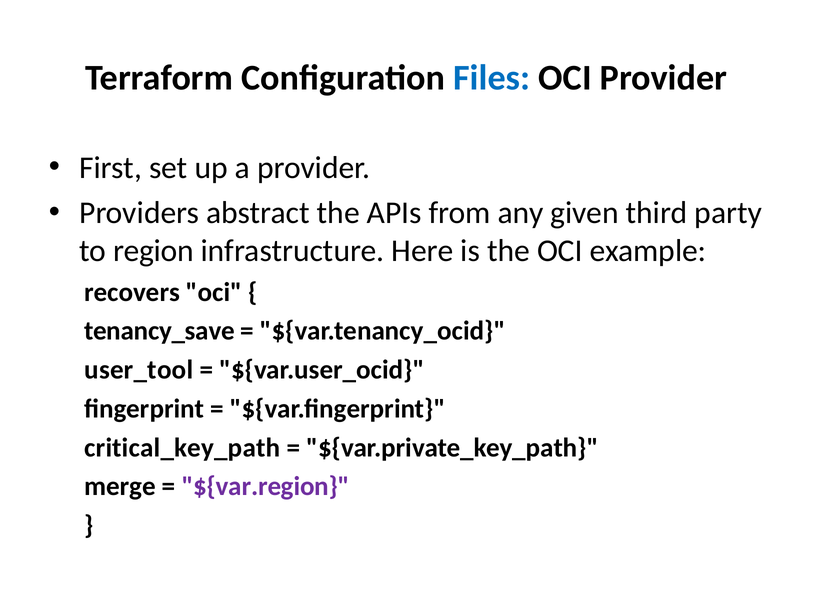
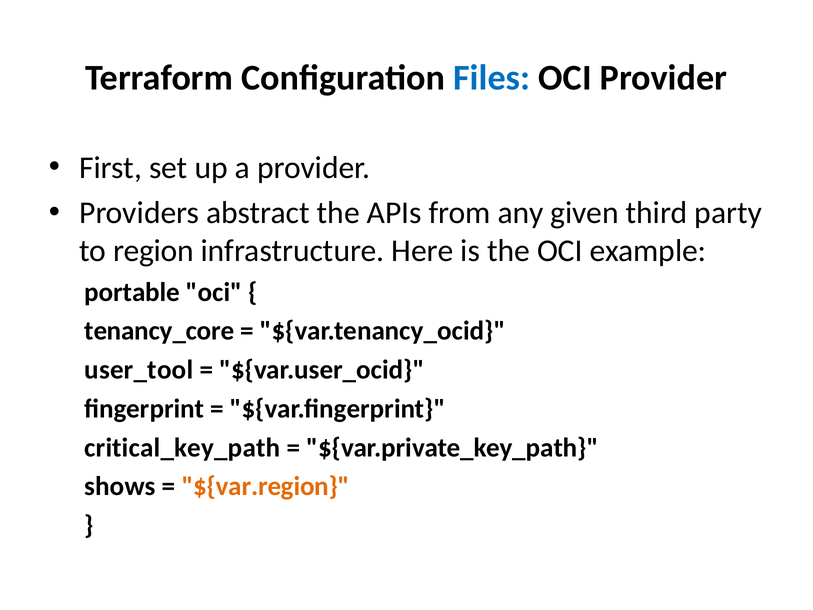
recovers: recovers -> portable (132, 292)
tenancy_save: tenancy_save -> tenancy_core (159, 331)
merge: merge -> shows (120, 486)
${var.region colour: purple -> orange (266, 486)
